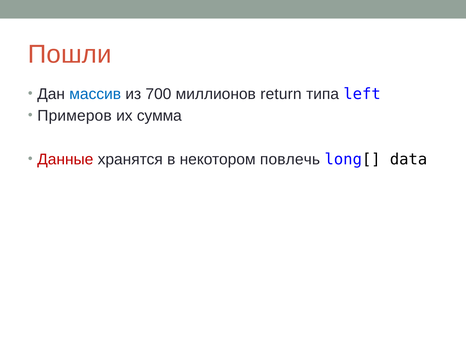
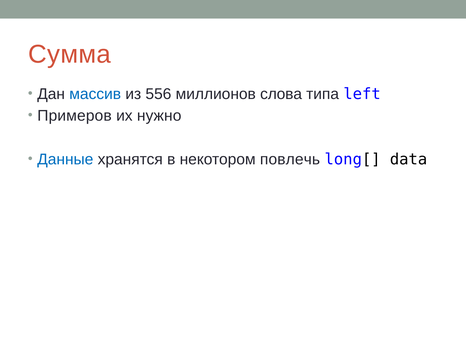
Пошли: Пошли -> Сумма (70, 54)
700: 700 -> 556 (158, 94)
return: return -> слова (281, 94)
сумма: сумма -> нужно (159, 116)
Данные colour: red -> blue (65, 160)
